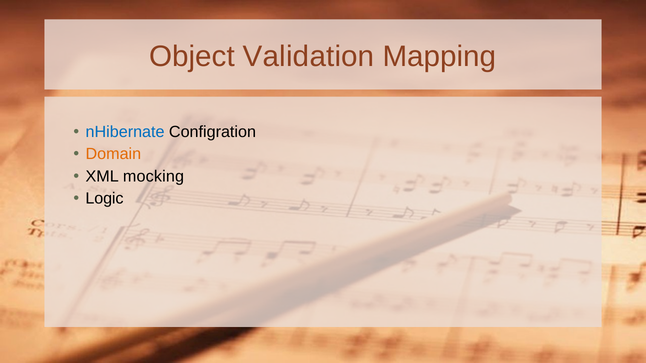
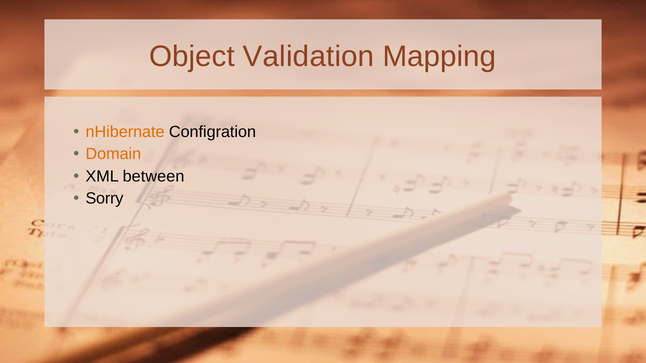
nHibernate colour: blue -> orange (125, 132)
mocking: mocking -> between (154, 177)
Logic: Logic -> Sorry (104, 199)
